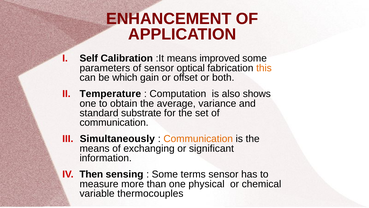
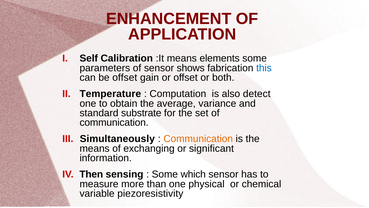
improved: improved -> elements (220, 58)
optical: optical -> shows (191, 68)
this colour: orange -> blue (264, 68)
be which: which -> offset (125, 77)
shows: shows -> detect (257, 94)
terms: terms -> which (193, 174)
thermocouples: thermocouples -> piezoresistivity (150, 193)
